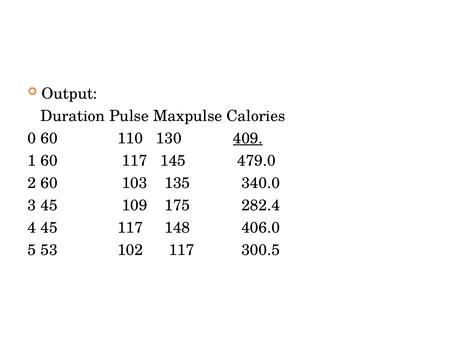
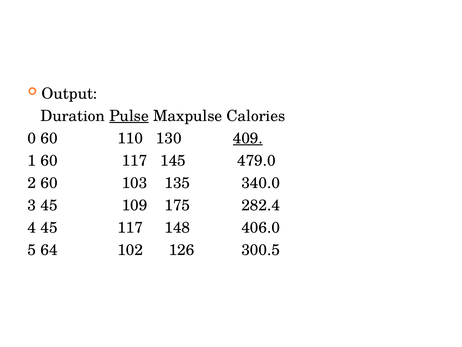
Pulse underline: none -> present (129, 116)
53: 53 -> 64 (49, 250)
102 117: 117 -> 126 (182, 250)
